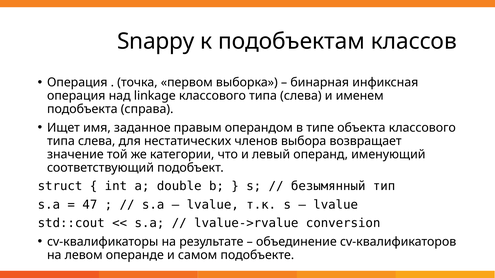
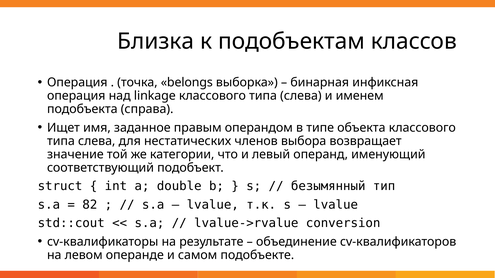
Snappy: Snappy -> Близка (156, 42)
первом: первом -> belongs (187, 83)
47: 47 -> 82 (90, 205)
